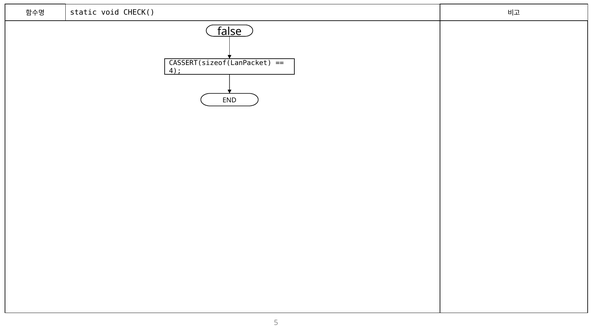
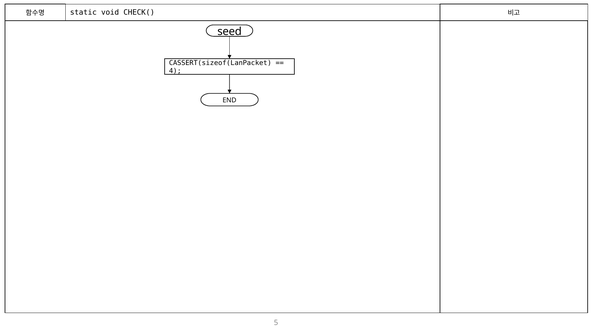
false: false -> seed (230, 31)
